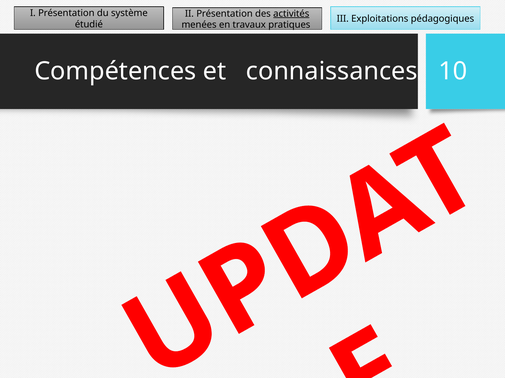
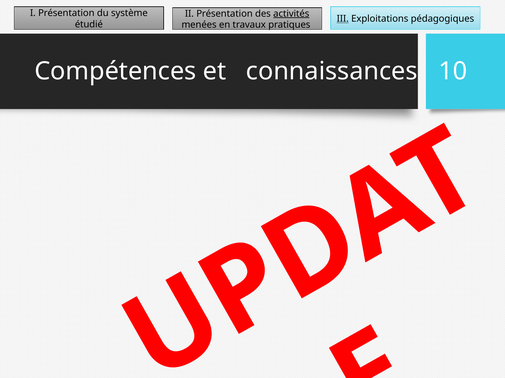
III underline: none -> present (343, 19)
